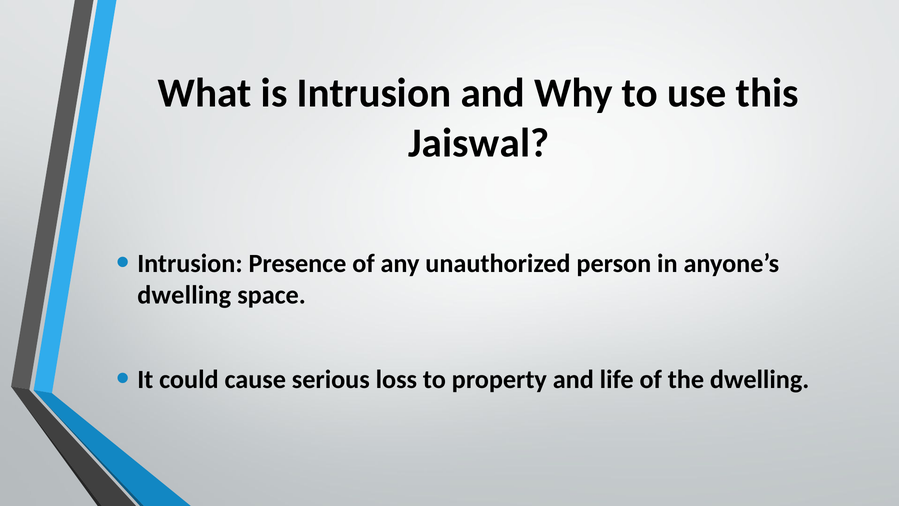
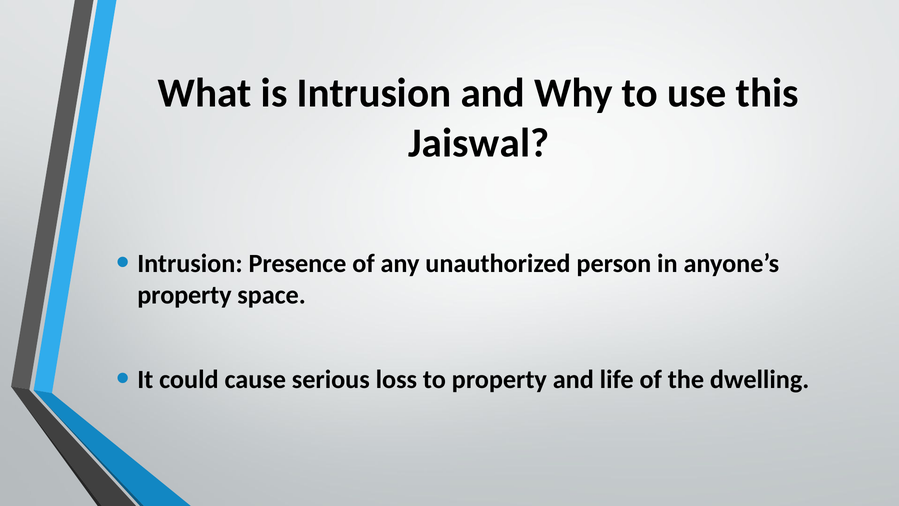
dwelling: dwelling -> property (184, 295)
